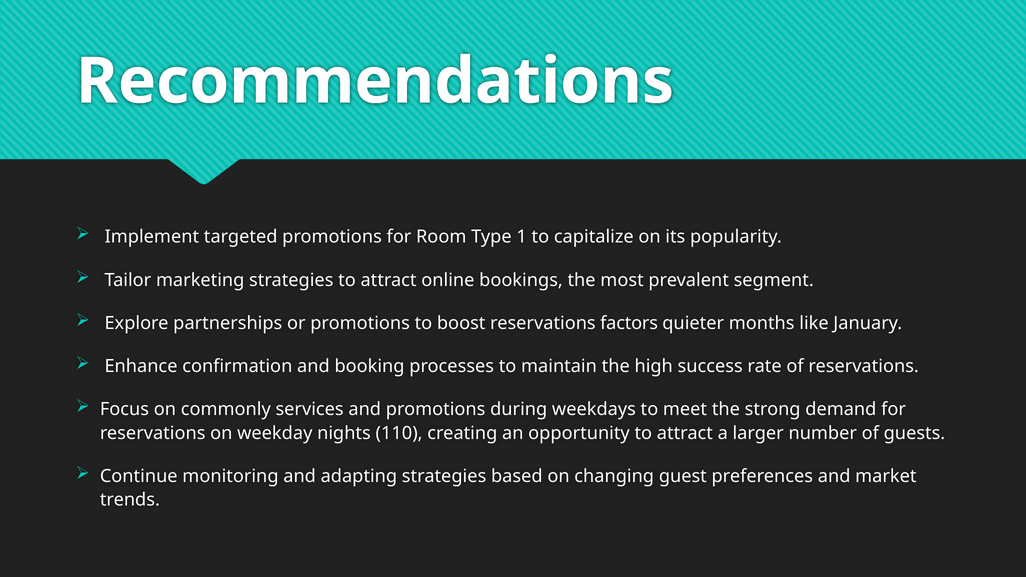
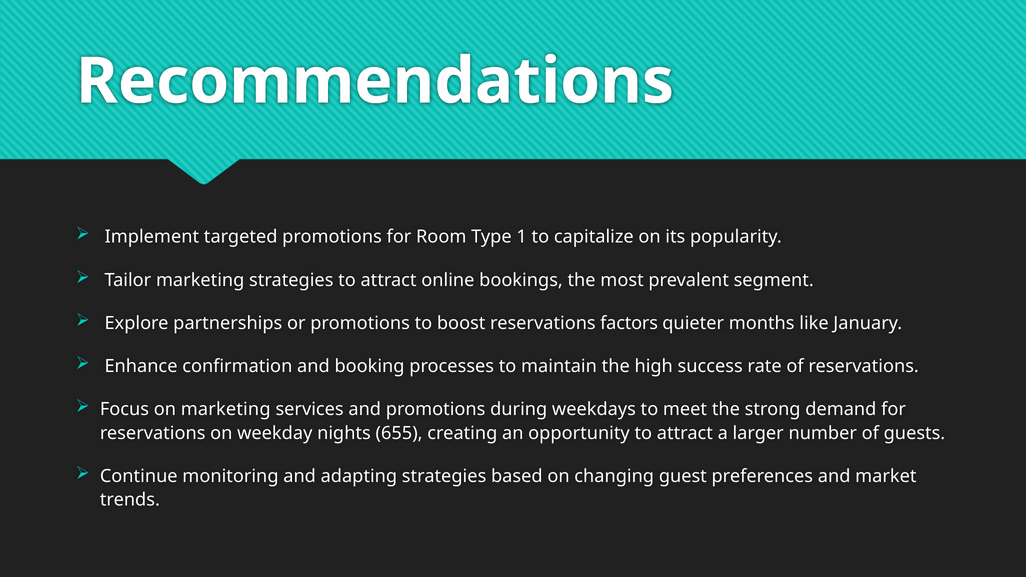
on commonly: commonly -> marketing (226, 410)
110: 110 -> 655 (399, 433)
